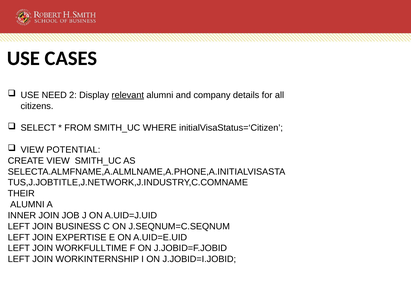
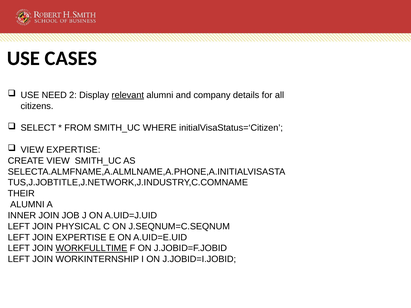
VIEW POTENTIAL: POTENTIAL -> EXPERTISE (73, 150)
BUSINESS: BUSINESS -> PHYSICAL (78, 227)
WORKFULLTIME underline: none -> present (91, 249)
